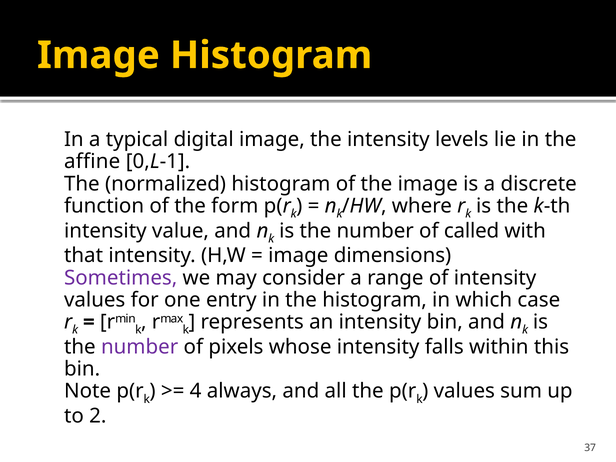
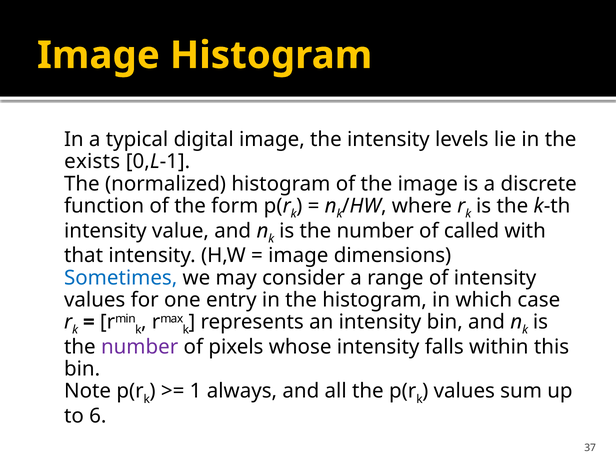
affine: affine -> exists (92, 162)
Sometimes colour: purple -> blue (121, 278)
4: 4 -> 1 (196, 391)
2: 2 -> 6 (98, 416)
